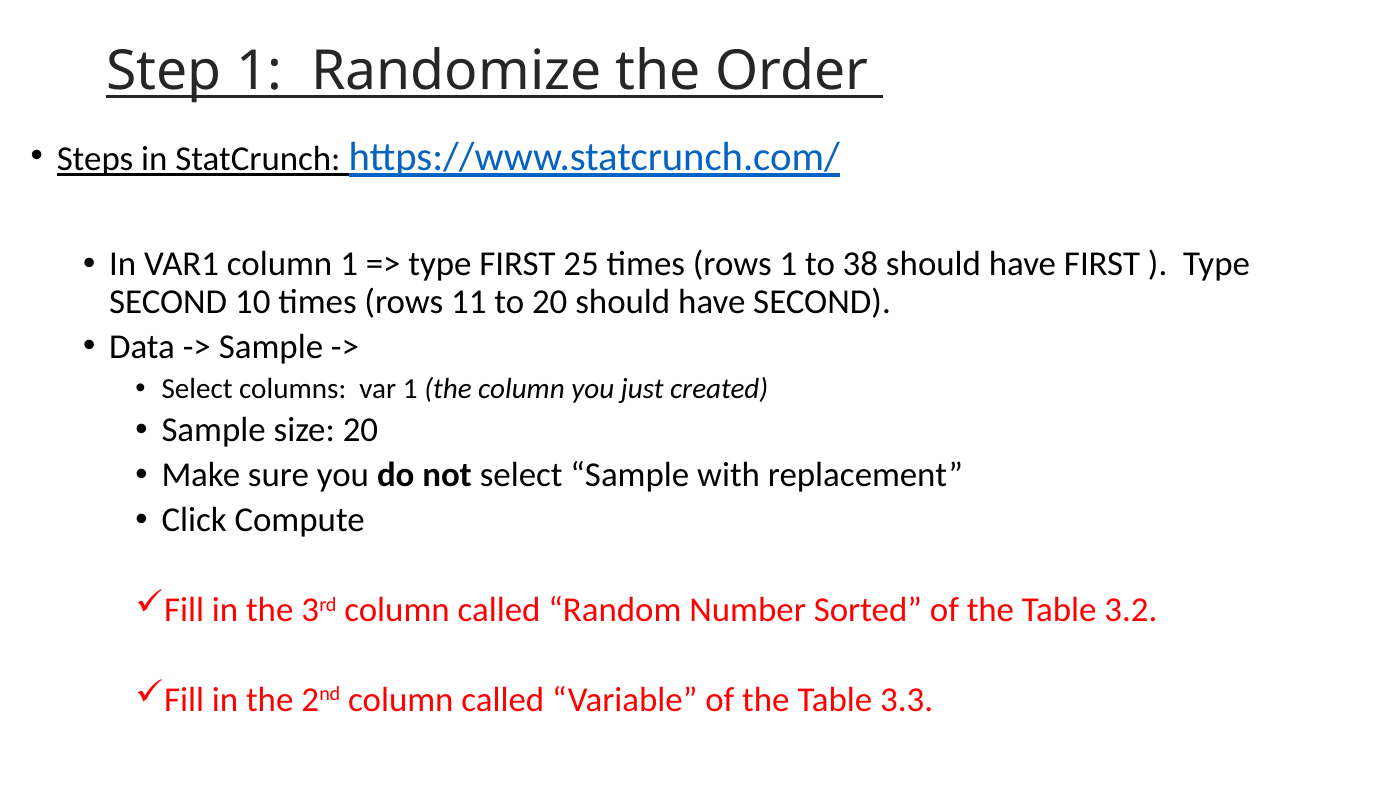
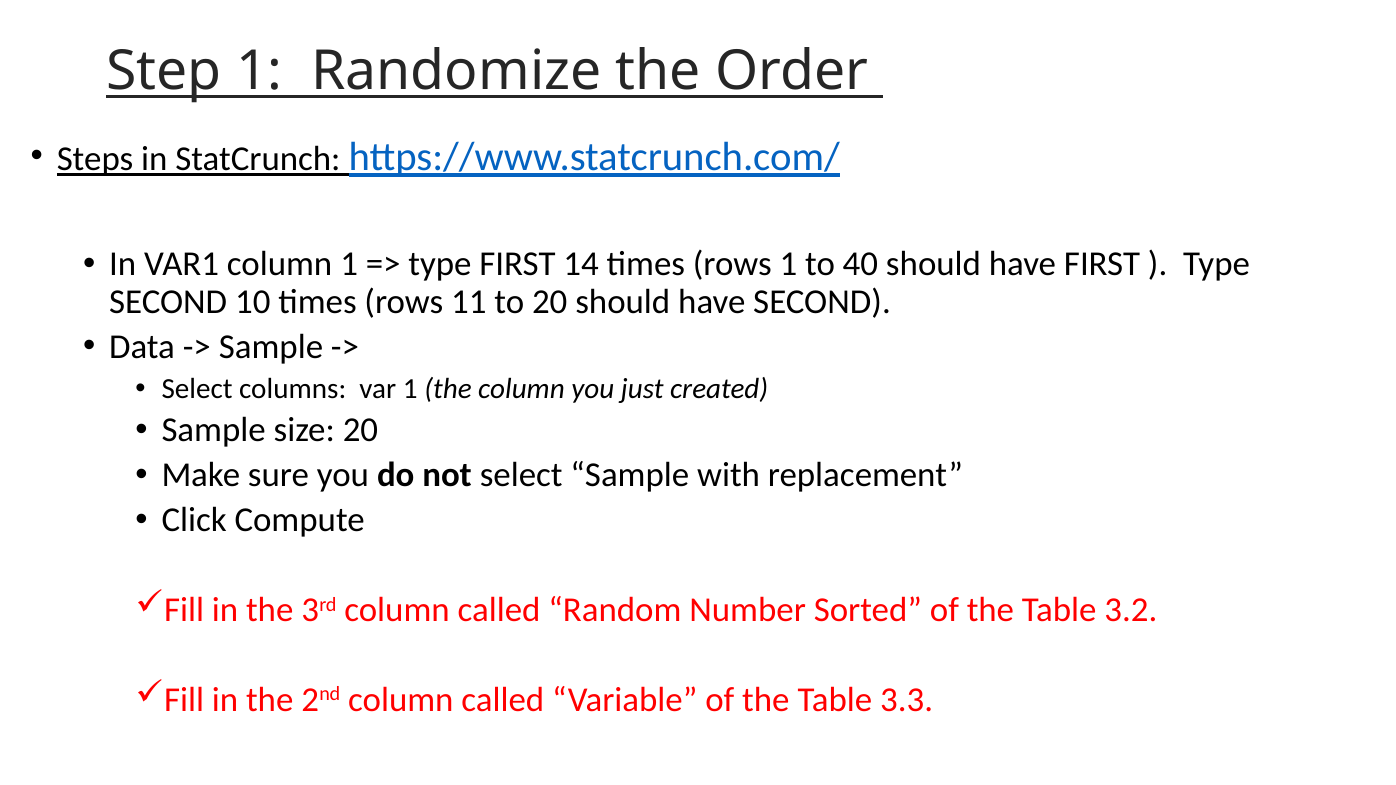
25: 25 -> 14 (581, 264)
38: 38 -> 40 (860, 264)
